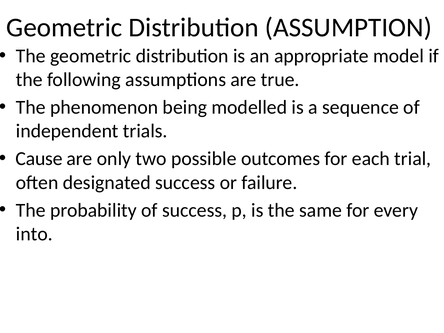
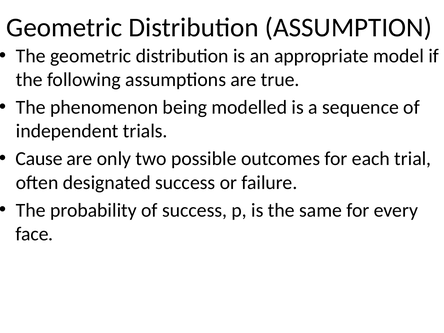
into: into -> face (34, 234)
